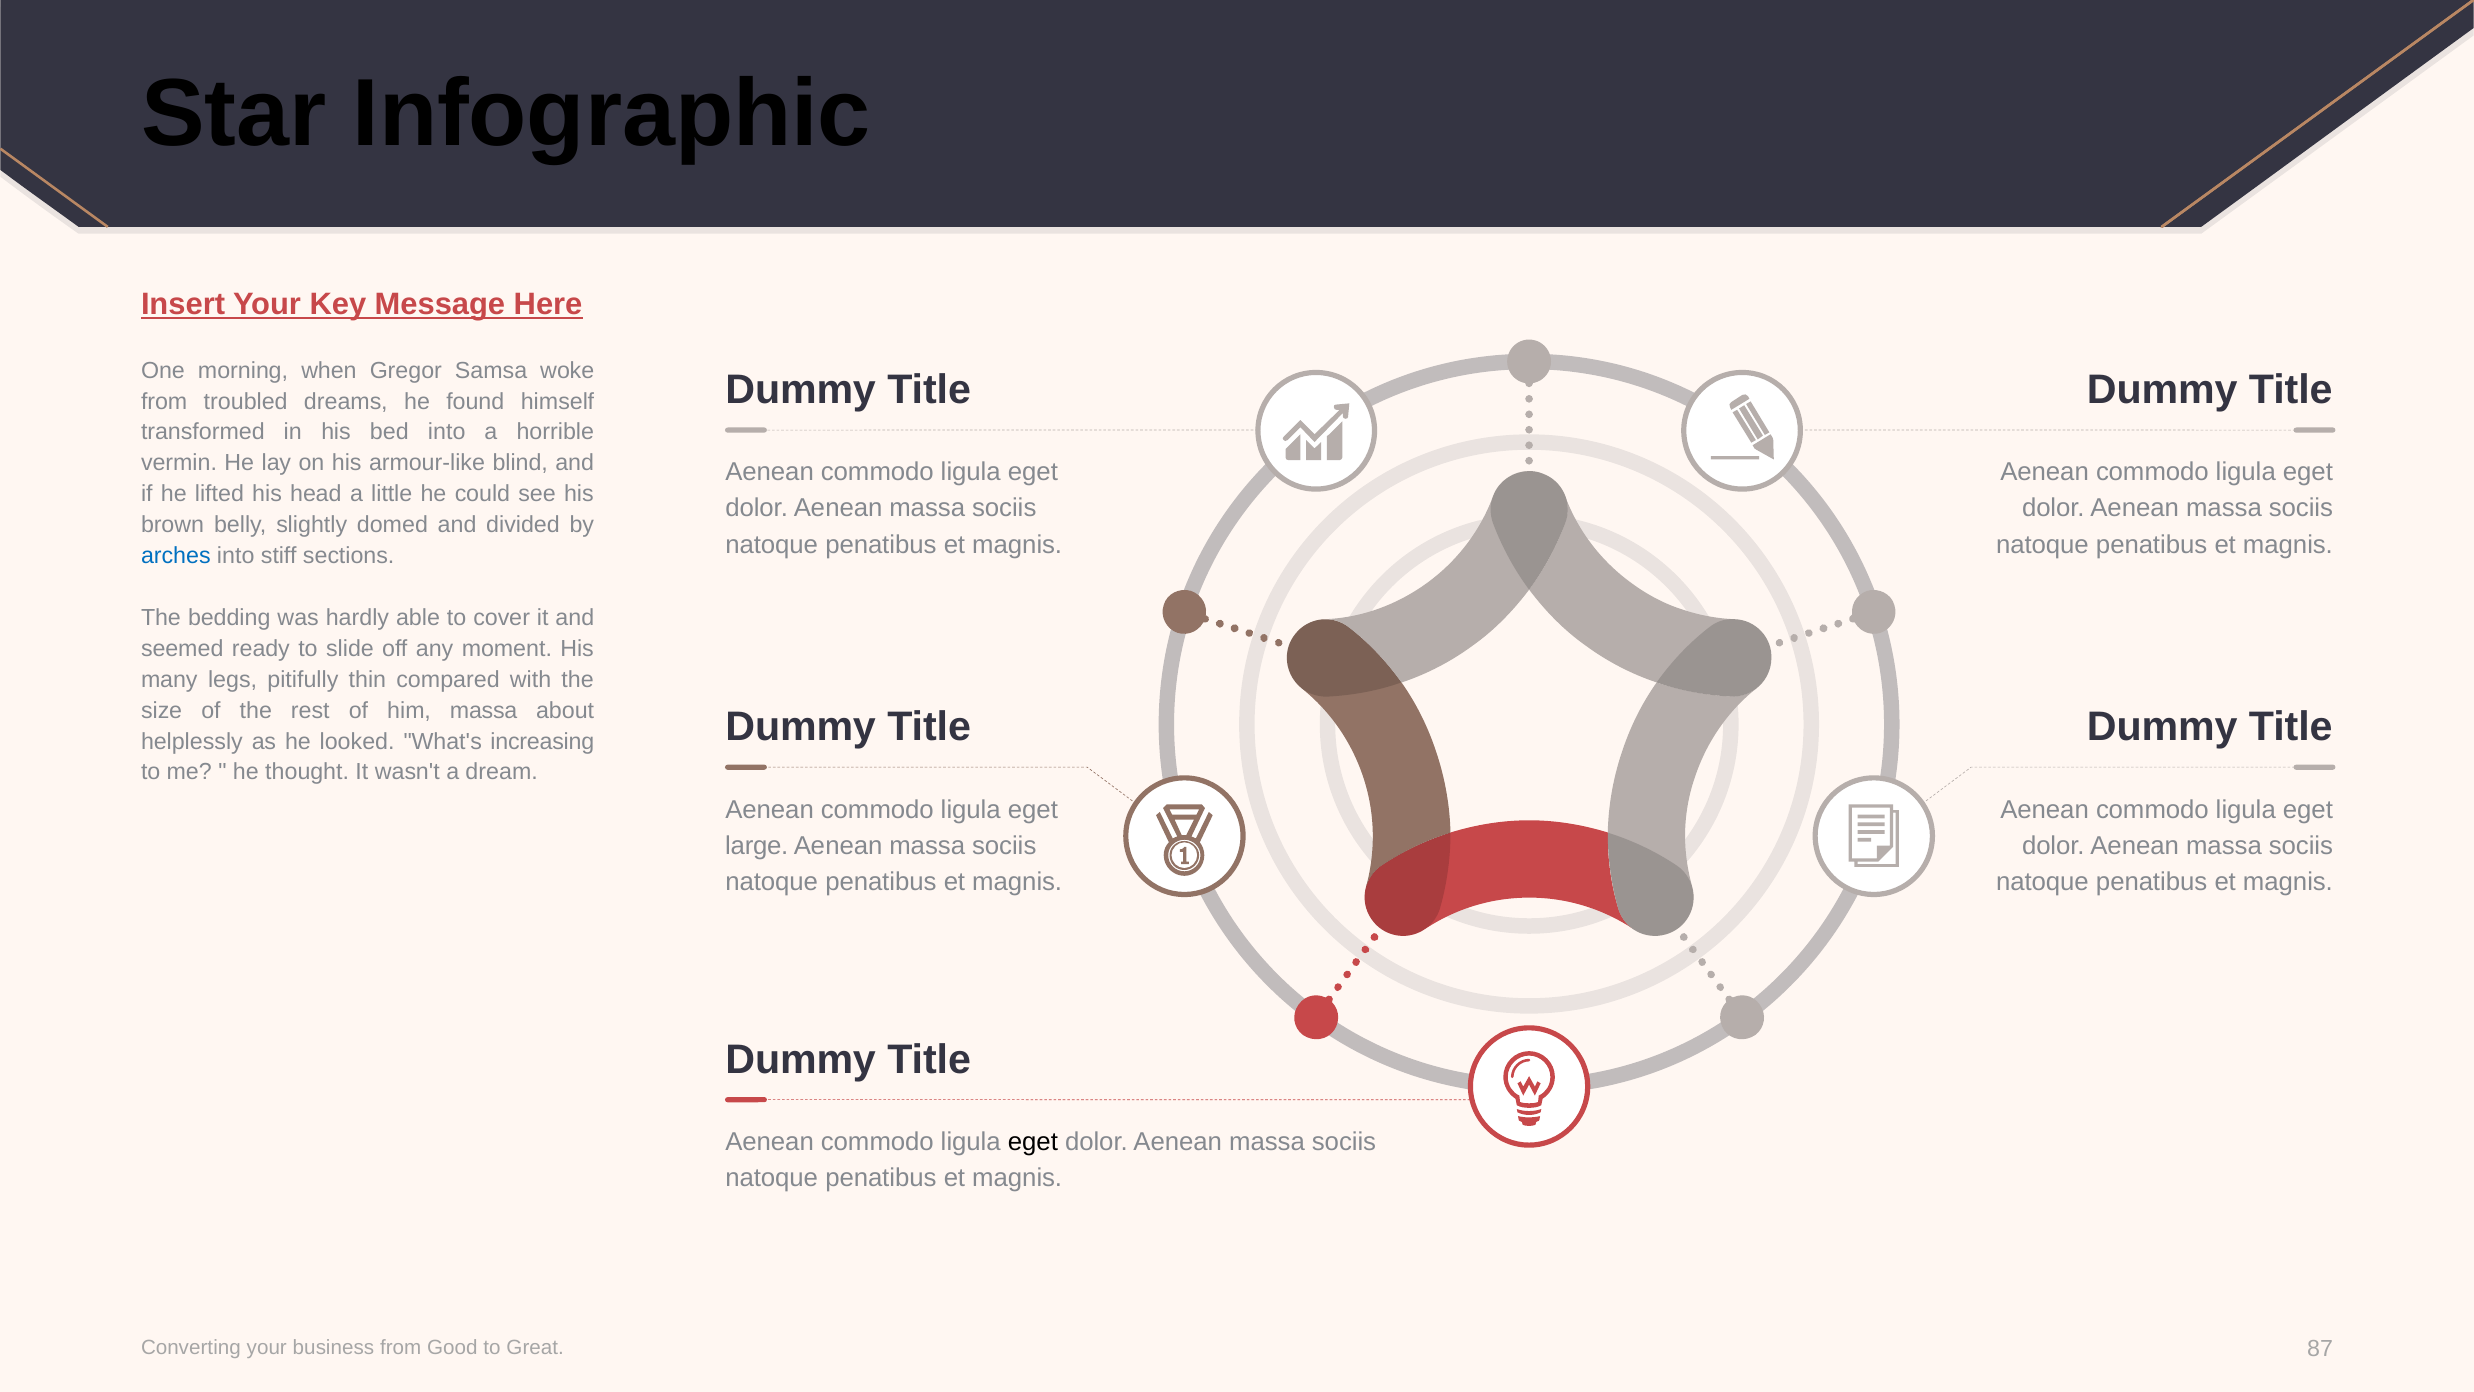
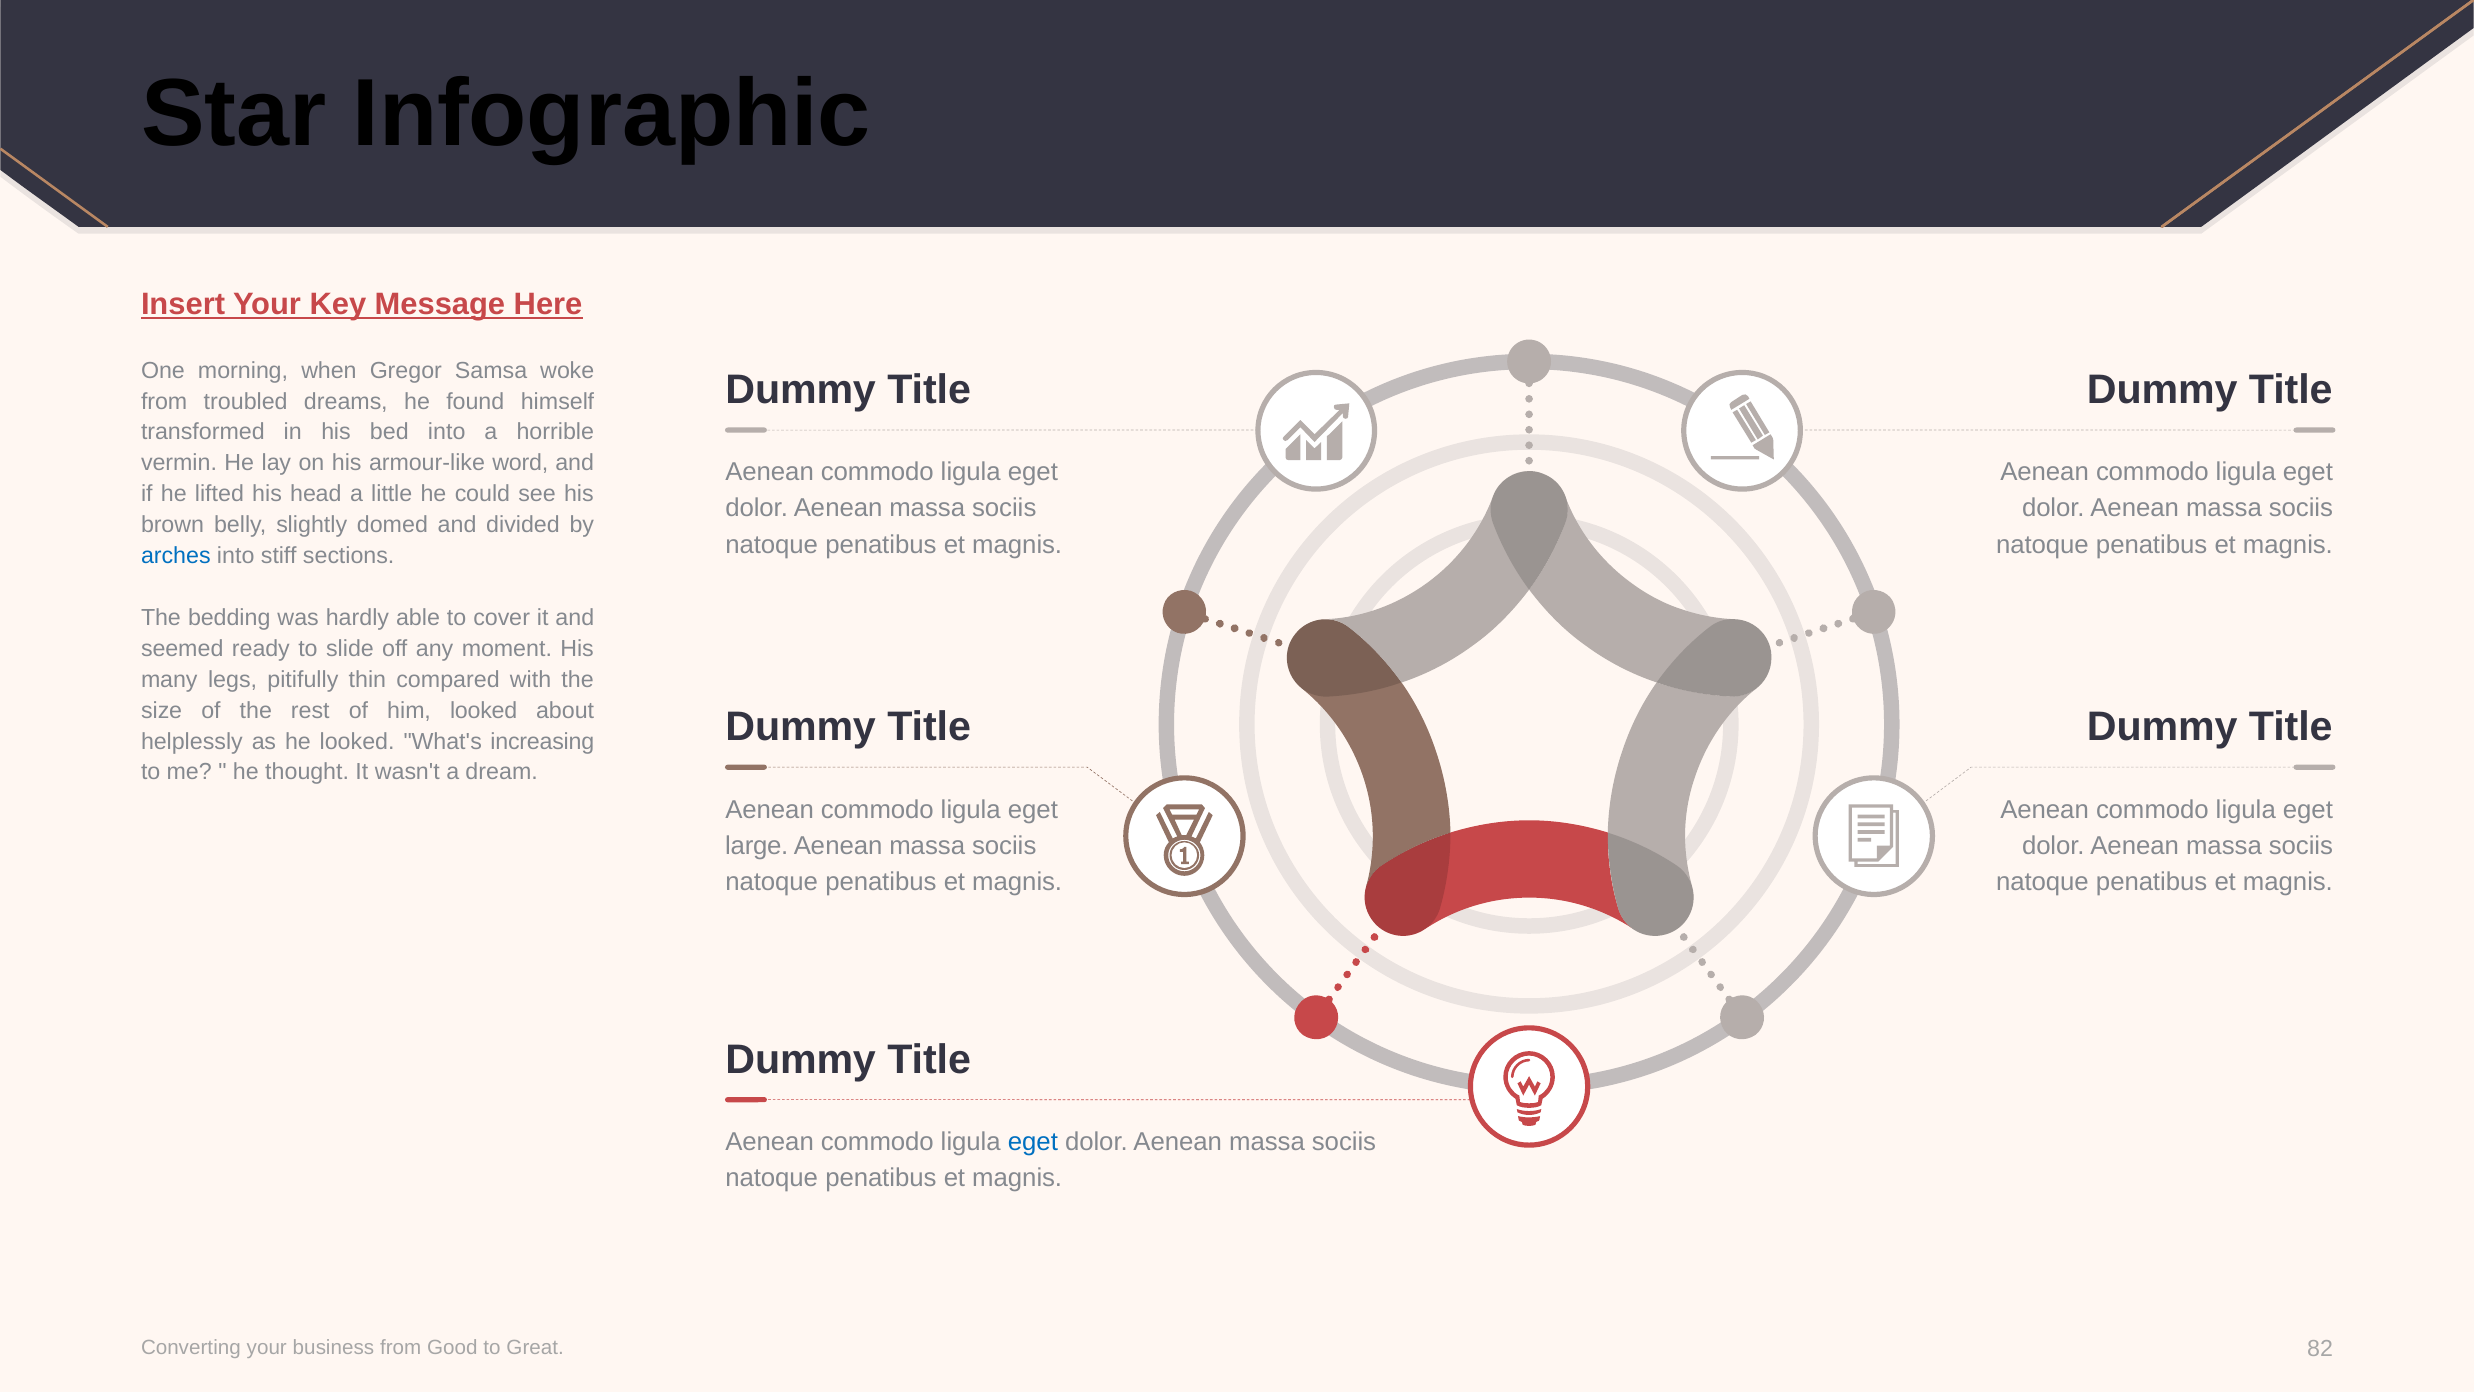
blind: blind -> word (520, 463)
him massa: massa -> looked (484, 710)
eget colour: black -> blue (1033, 1142)
87: 87 -> 82 (2320, 1349)
